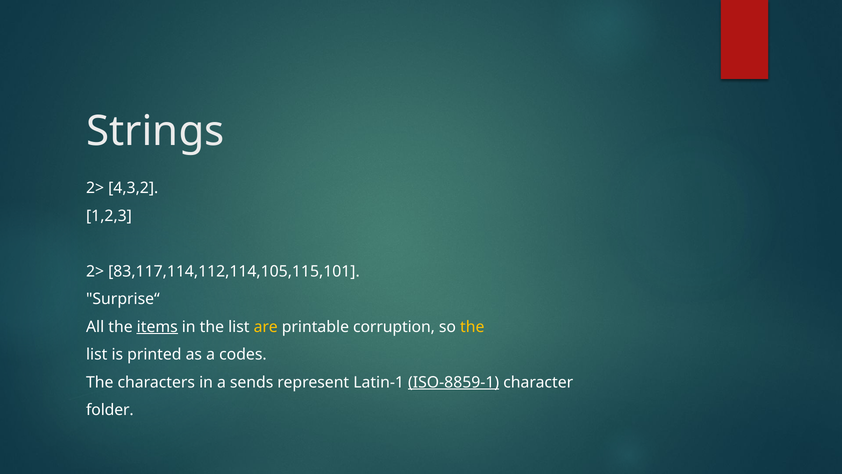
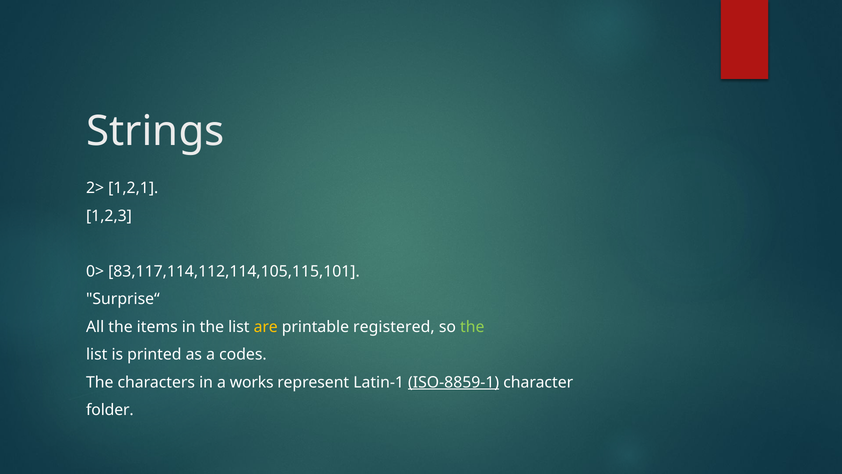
4,3,2: 4,3,2 -> 1,2,1 (133, 188)
2>: 2> -> 0> (95, 271)
items underline: present -> none (157, 327)
corruption: corruption -> registered (394, 327)
the colour: yellow -> light green (472, 327)
sends: sends -> works (252, 382)
